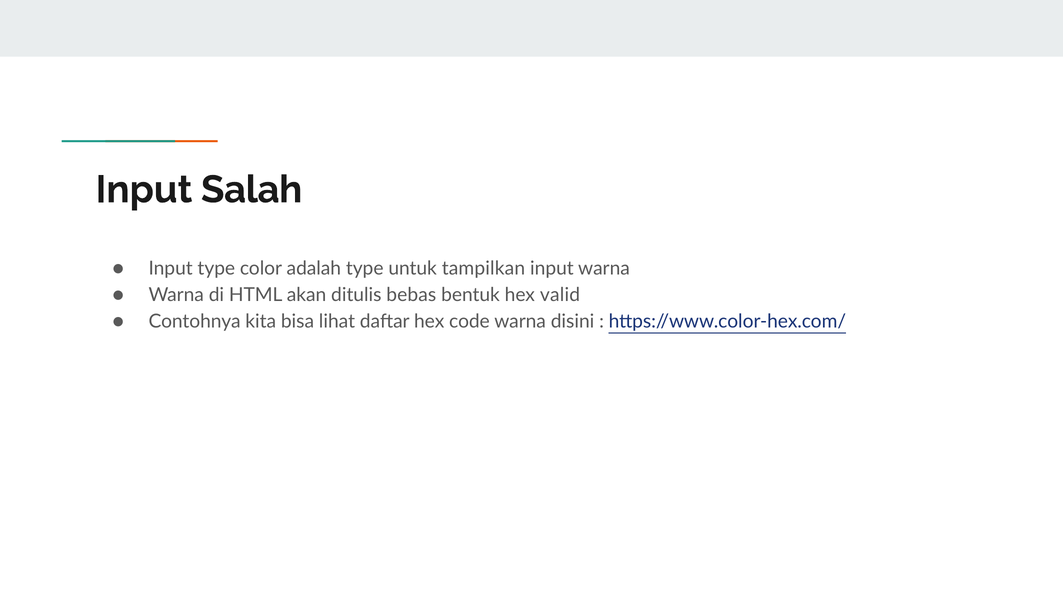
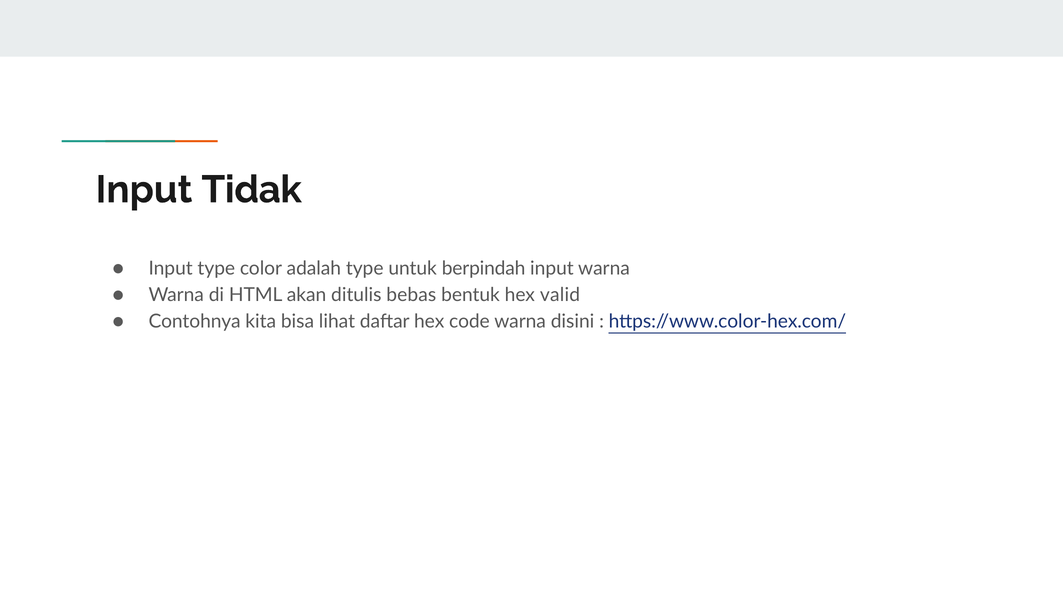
Salah: Salah -> Tidak (252, 190)
tampilkan: tampilkan -> berpindah (484, 269)
